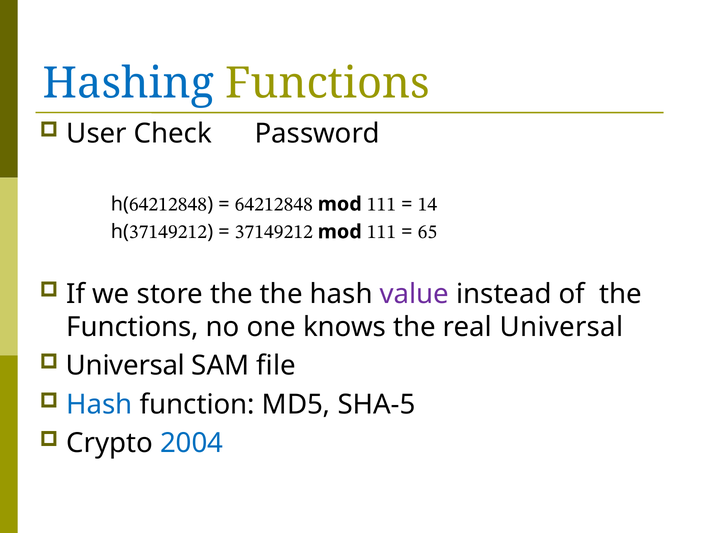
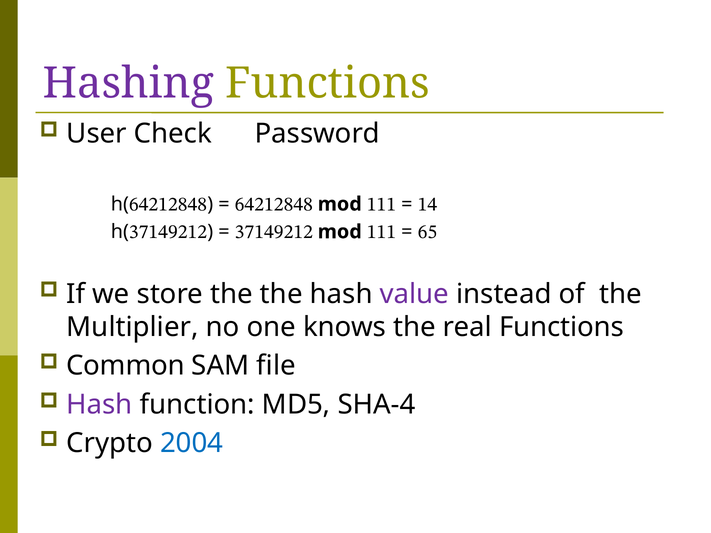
Hashing colour: blue -> purple (128, 84)
Functions: Functions -> Multiplier (132, 327)
real Universal: Universal -> Functions (562, 327)
Universal: Universal -> Common (125, 366)
Hash colour: blue -> purple (99, 405)
SHA-5: SHA-5 -> SHA-4 (377, 405)
